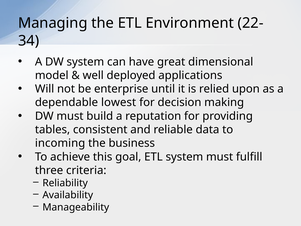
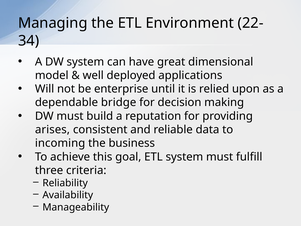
lowest: lowest -> bridge (119, 102)
tables: tables -> arises (52, 130)
